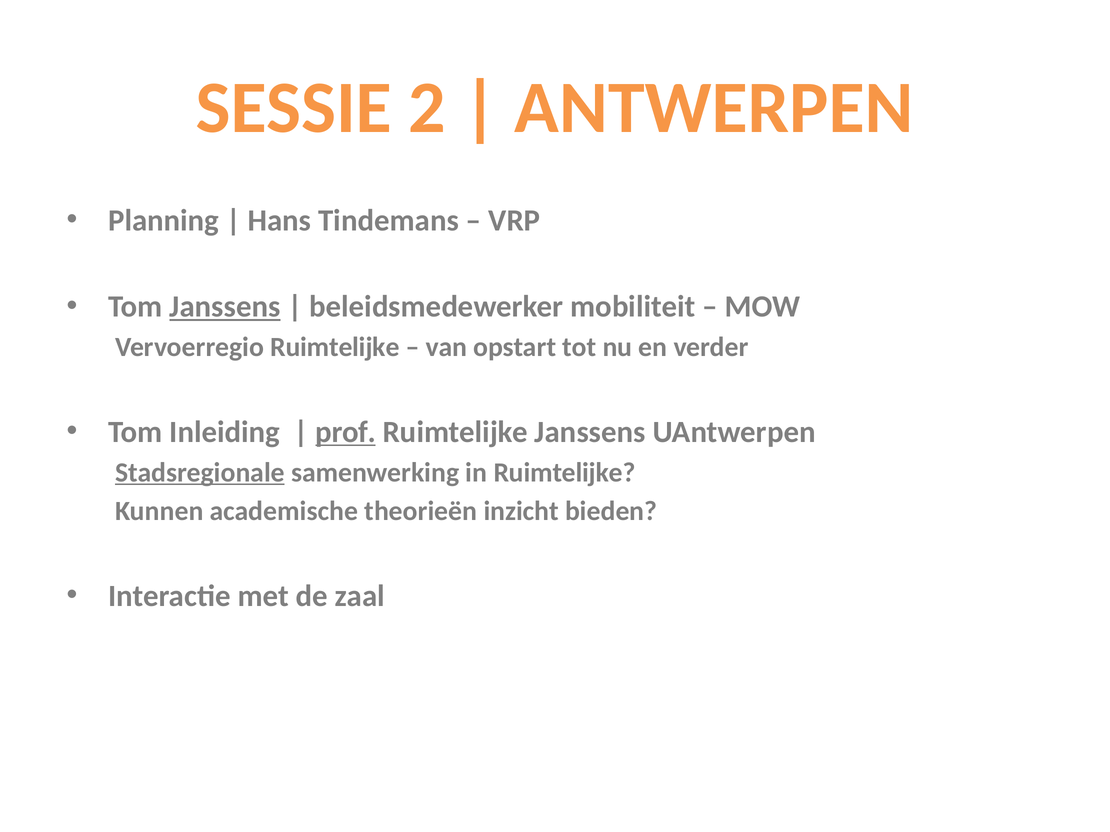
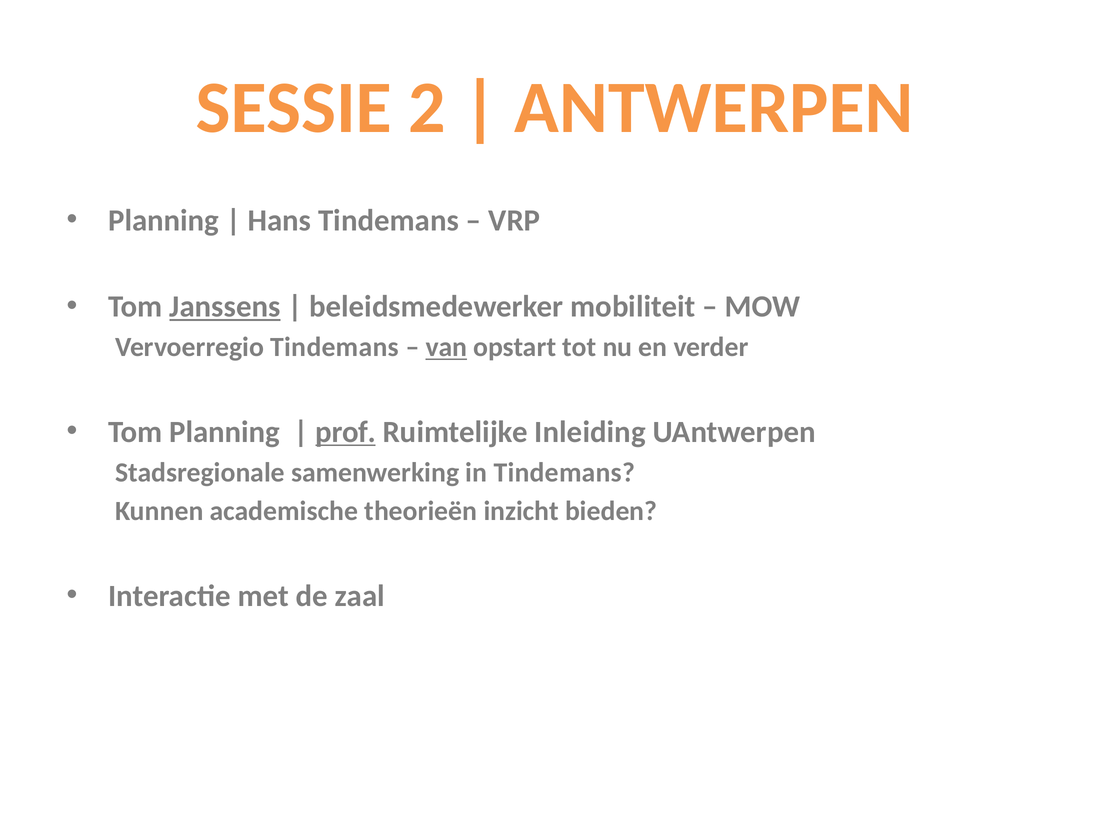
Vervoerregio Ruimtelijke: Ruimtelijke -> Tindemans (335, 347)
van underline: none -> present (446, 347)
Tom Inleiding: Inleiding -> Planning (225, 432)
Ruimtelijke Janssens: Janssens -> Inleiding (590, 432)
Stadsregionale underline: present -> none (200, 473)
in Ruimtelijke: Ruimtelijke -> Tindemans (564, 473)
